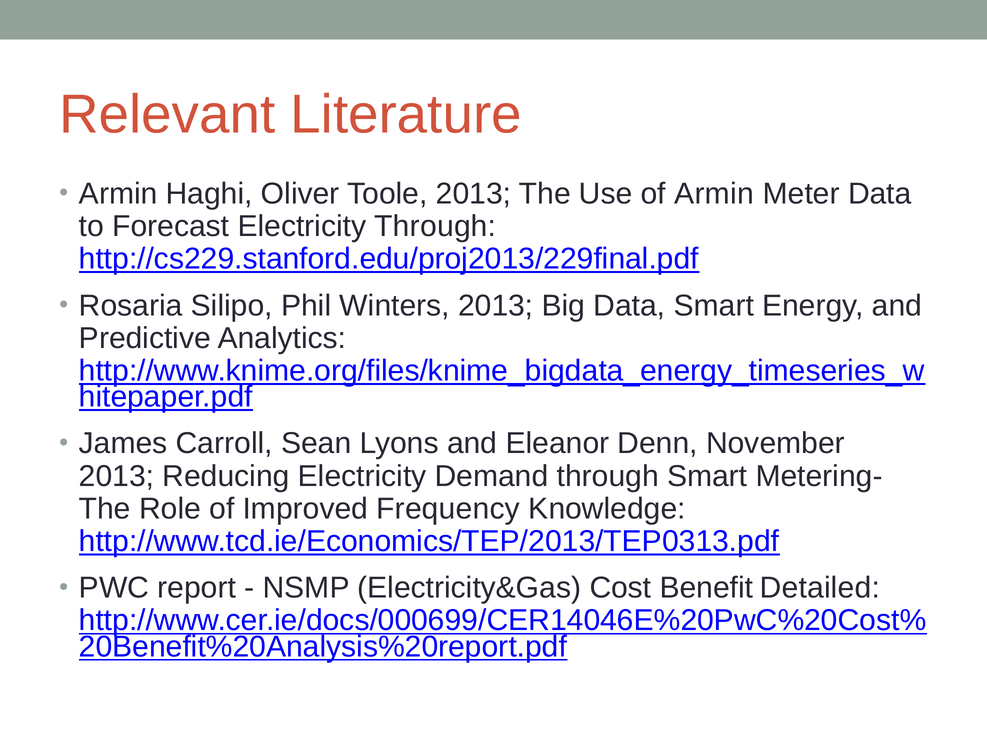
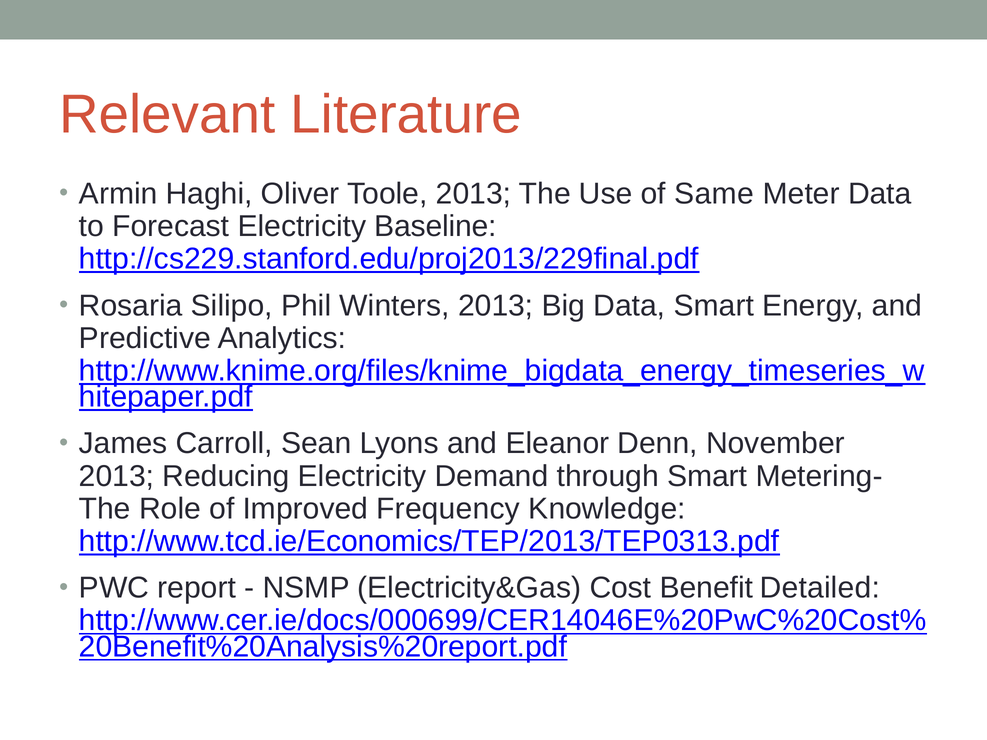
of Armin: Armin -> Same (714, 194)
Electricity Through: Through -> Baseline (436, 226)
